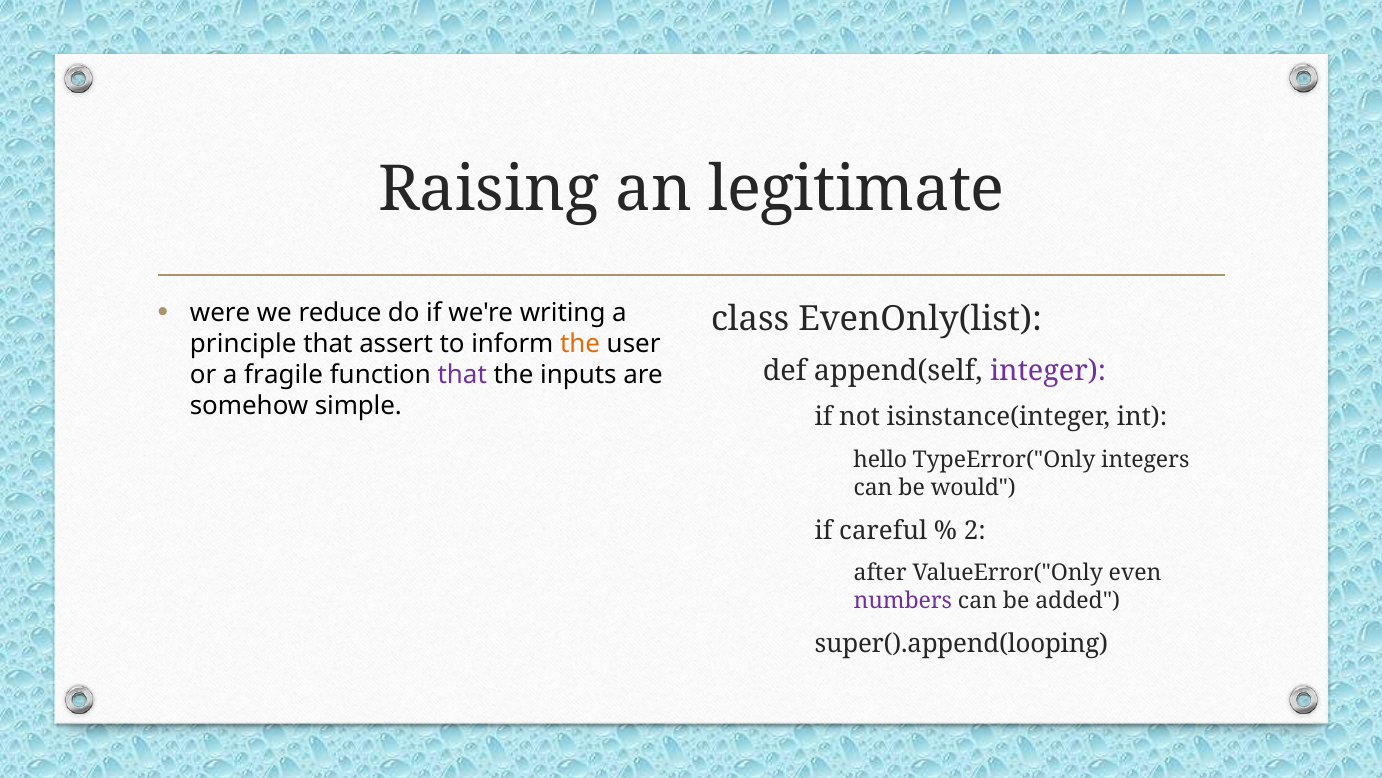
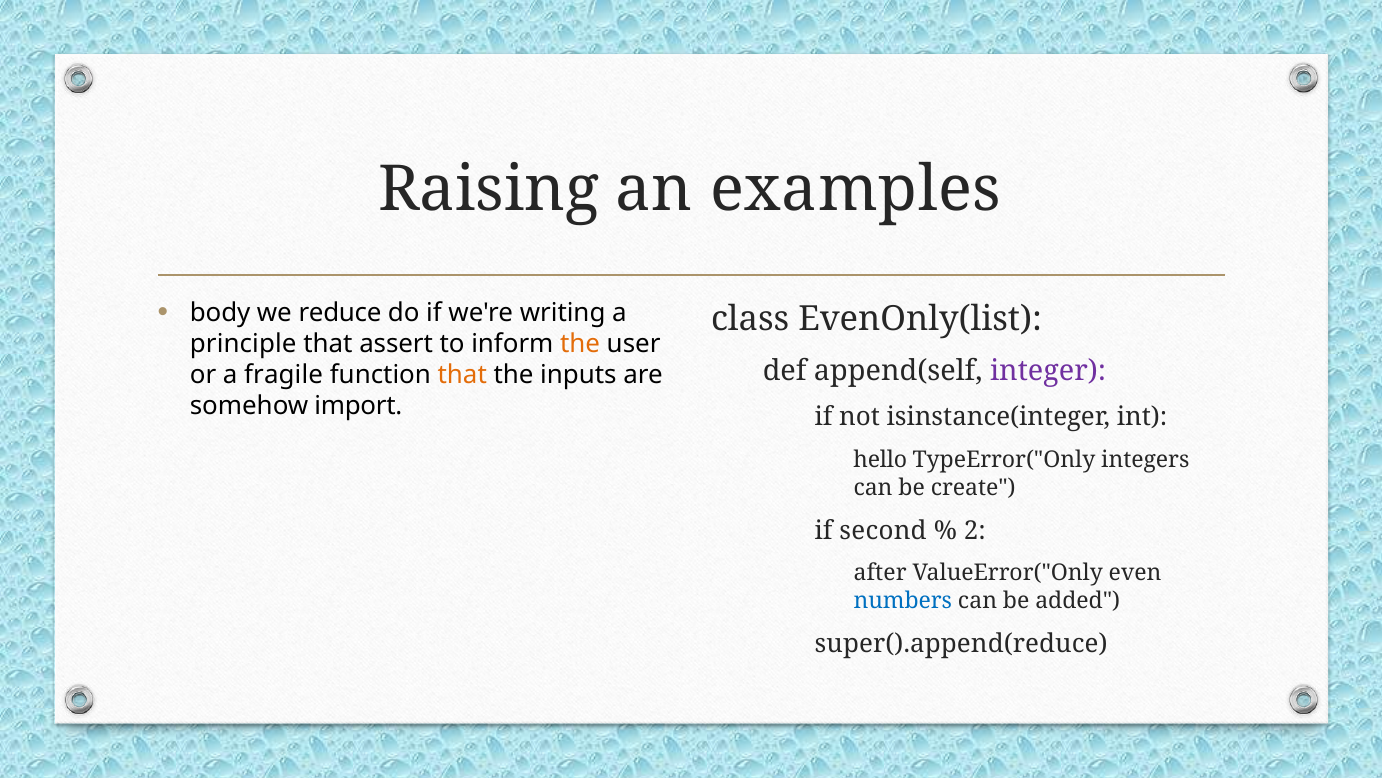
legitimate: legitimate -> examples (856, 190)
were: were -> body (220, 313)
that colour: purple -> orange (462, 375)
simple: simple -> import (358, 406)
would: would -> create (973, 487)
careful: careful -> second (883, 530)
numbers colour: purple -> blue (903, 600)
super().append(looping: super().append(looping -> super().append(reduce (961, 644)
